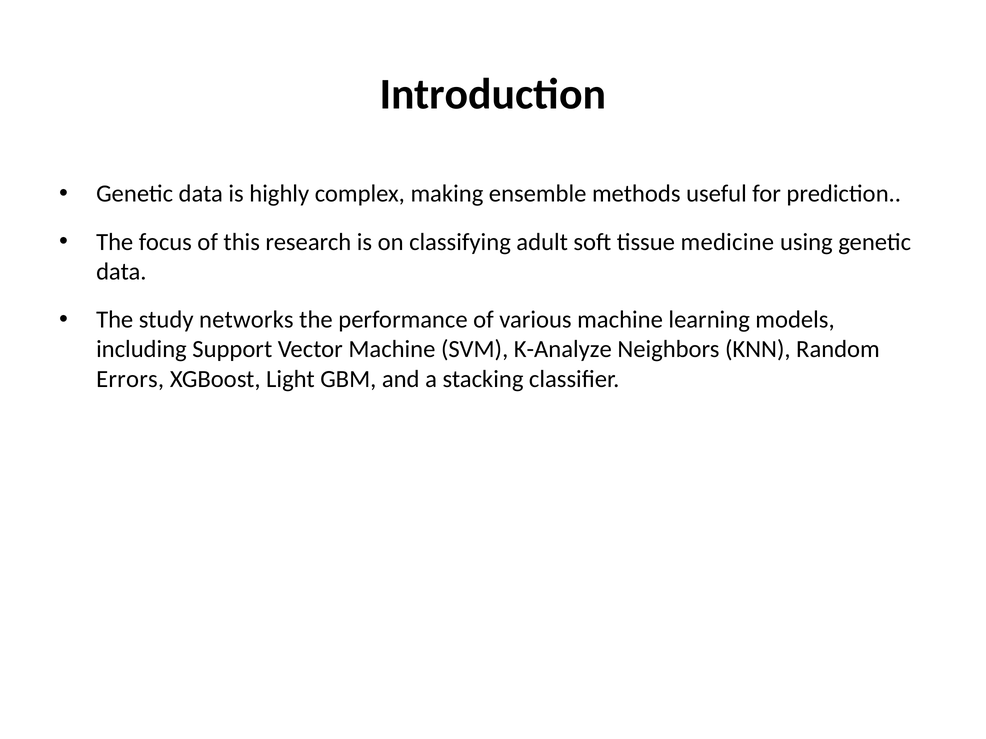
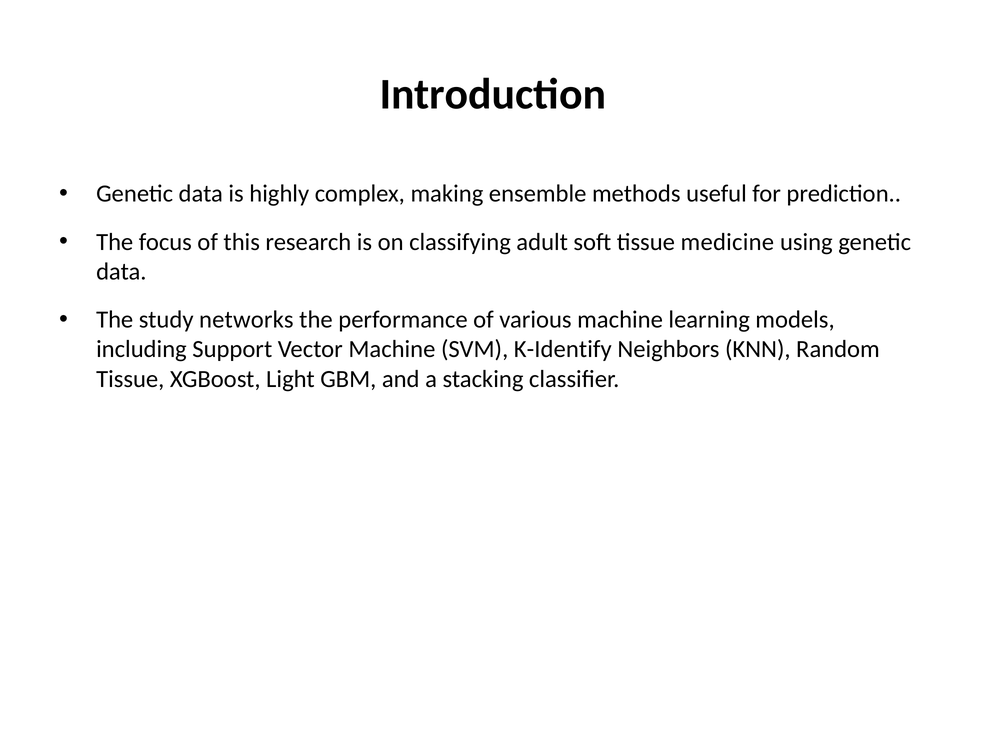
K-Analyze: K-Analyze -> K-Identify (563, 350)
Errors: Errors -> Tissue (130, 379)
